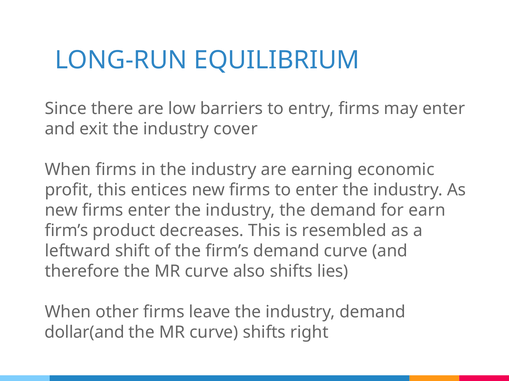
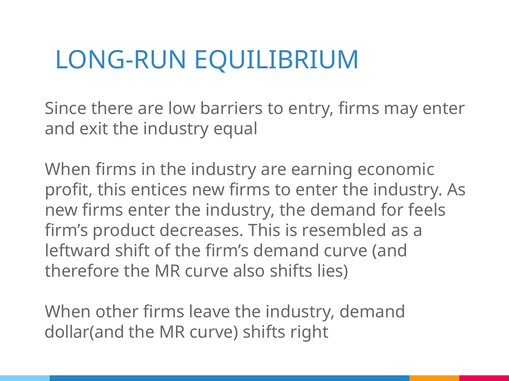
cover: cover -> equal (236, 129)
earn: earn -> feels (427, 211)
